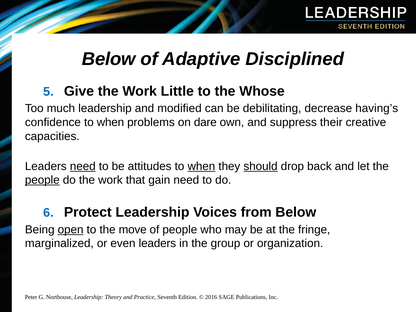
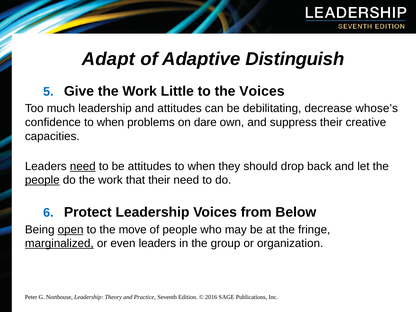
Below: Below -> Adapt (109, 59)
Disciplined: Disciplined -> Distinguish (295, 59)
the Whose: Whose -> Voices (262, 91)
and modified: modified -> attitudes (179, 109)
having’s: having’s -> whose’s (377, 109)
when underline: present -> none (201, 166)
should underline: present -> none (261, 166)
that gain: gain -> their (159, 180)
marginalized underline: none -> present (59, 244)
